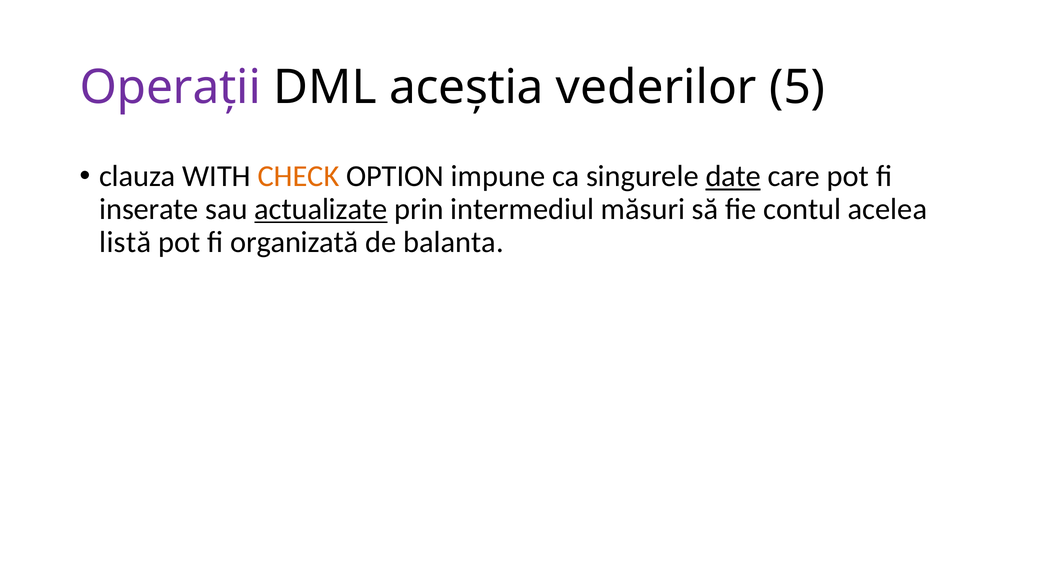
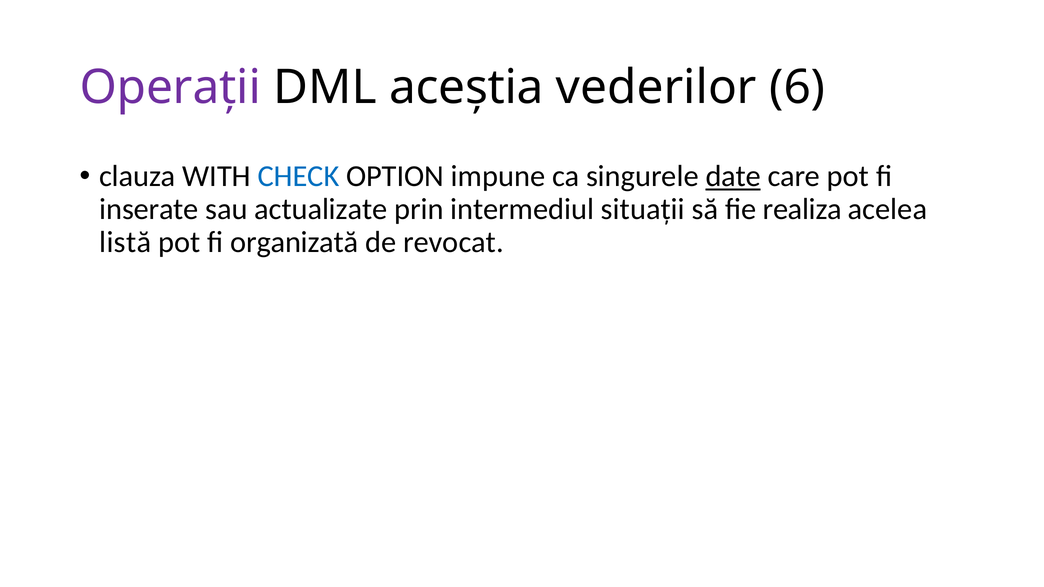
5: 5 -> 6 (797, 88)
CHECK colour: orange -> blue (299, 176)
actualizate underline: present -> none (321, 209)
măsuri: măsuri -> situaţii (643, 209)
contul: contul -> realiza (802, 209)
balanta: balanta -> revocat (453, 242)
